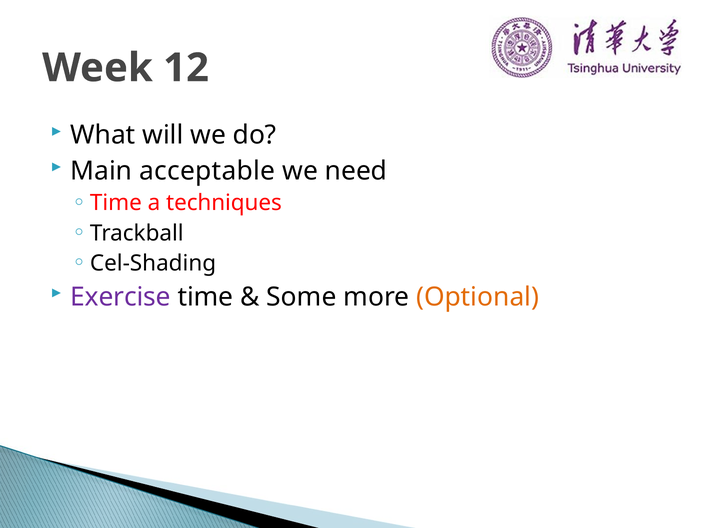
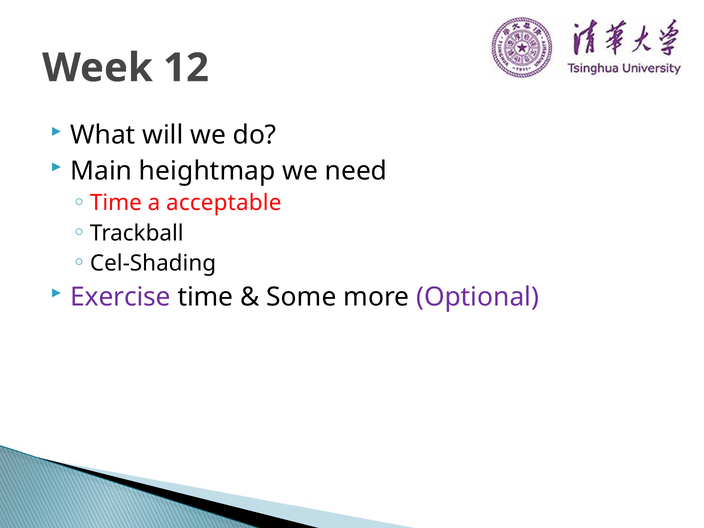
acceptable: acceptable -> heightmap (207, 171)
techniques: techniques -> acceptable (224, 203)
Optional colour: orange -> purple (478, 297)
